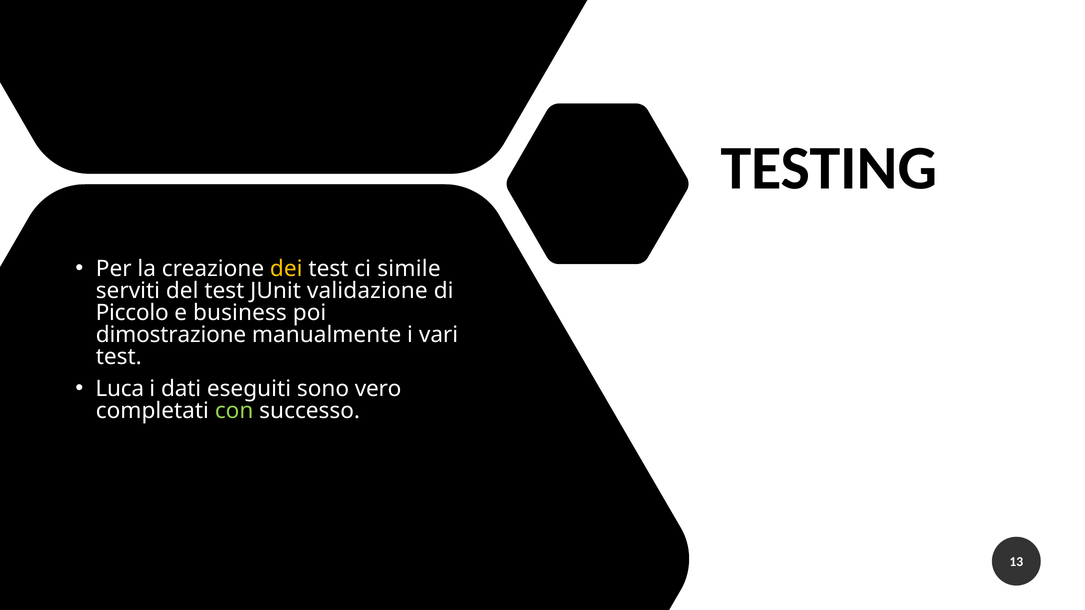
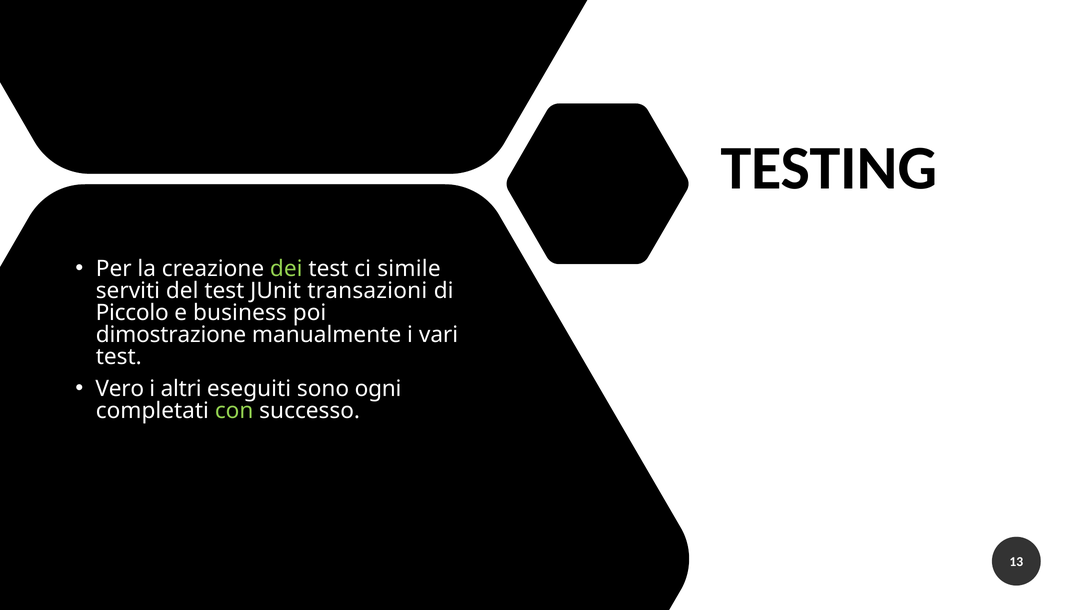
dei colour: yellow -> light green (286, 269)
validazione: validazione -> transazioni (367, 291)
Luca: Luca -> Vero (120, 389)
dati: dati -> altri (181, 389)
vero: vero -> ogni (378, 389)
